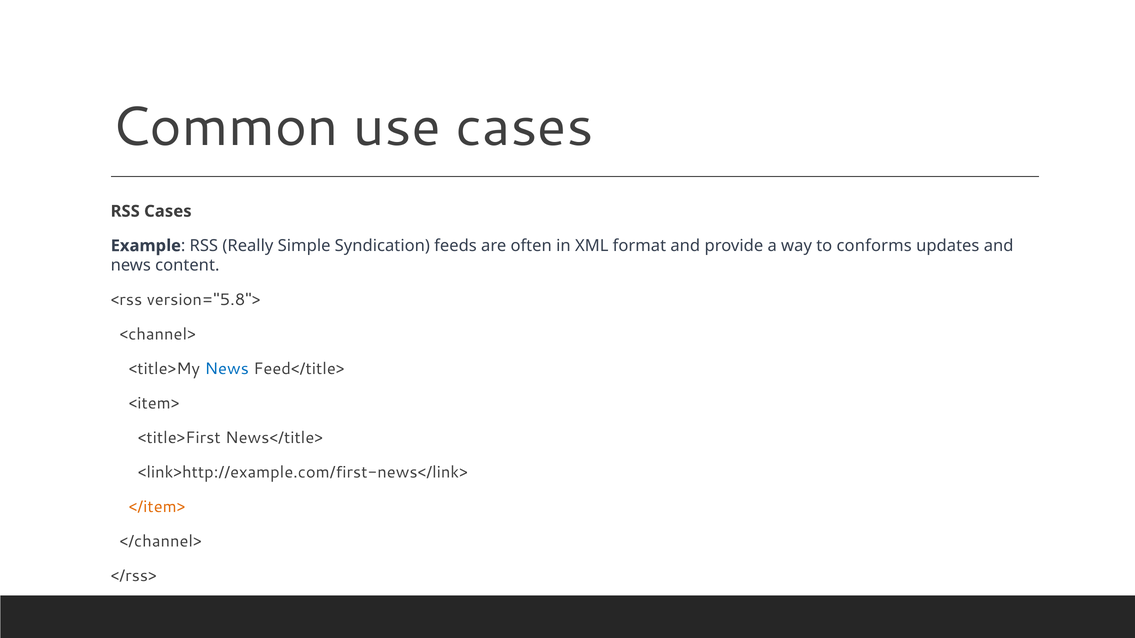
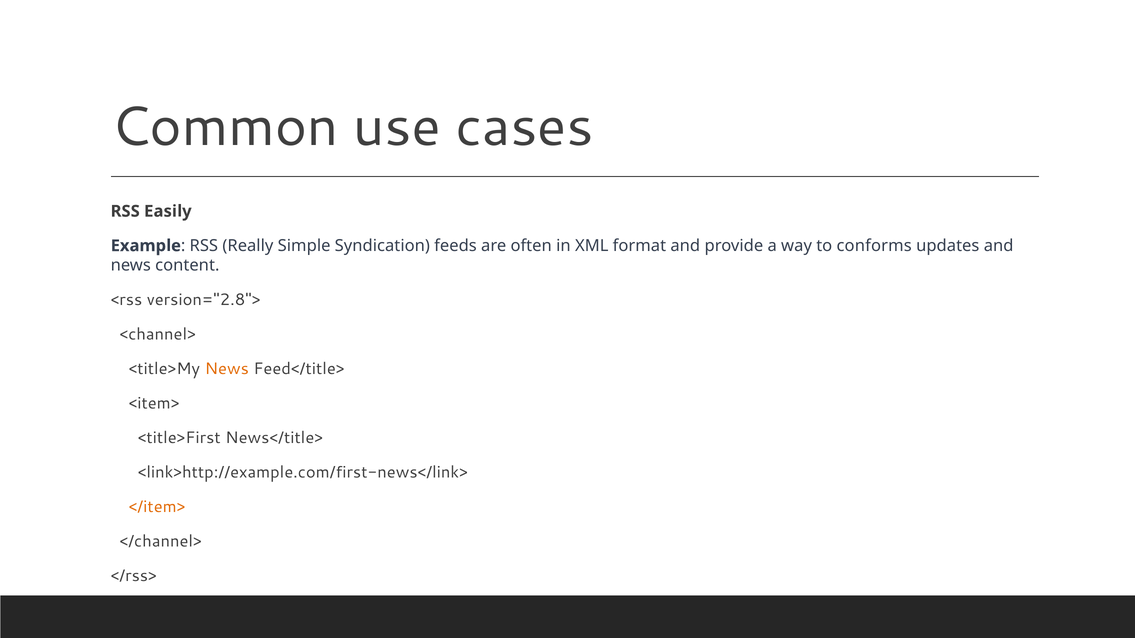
RSS Cases: Cases -> Easily (168, 211)
version="5.8">: version="5.8"> -> version="2.8"> (204, 300)
News colour: blue -> orange (227, 369)
